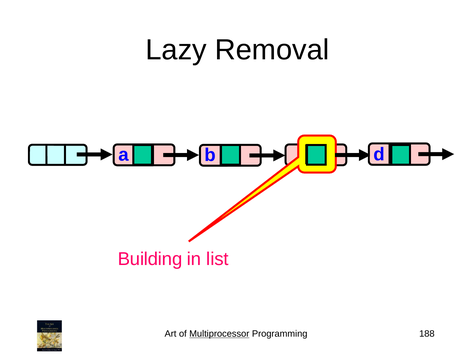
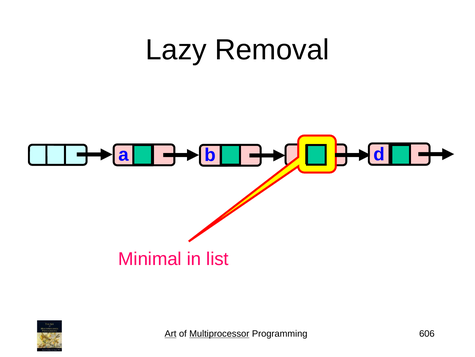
Building: Building -> Minimal (150, 259)
Art underline: none -> present (171, 333)
188: 188 -> 606 (427, 333)
